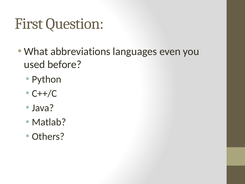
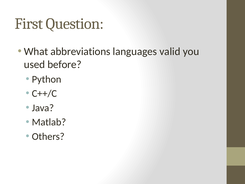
even: even -> valid (170, 51)
